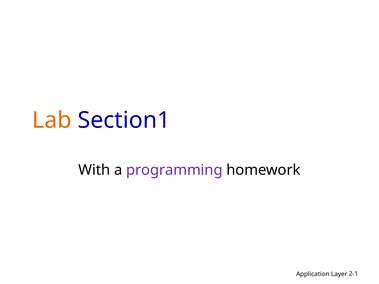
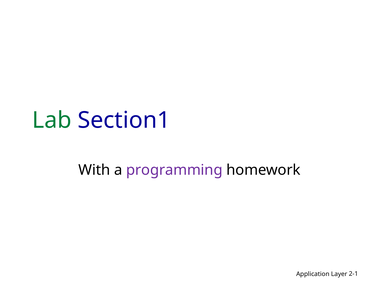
Lab colour: orange -> green (52, 120)
